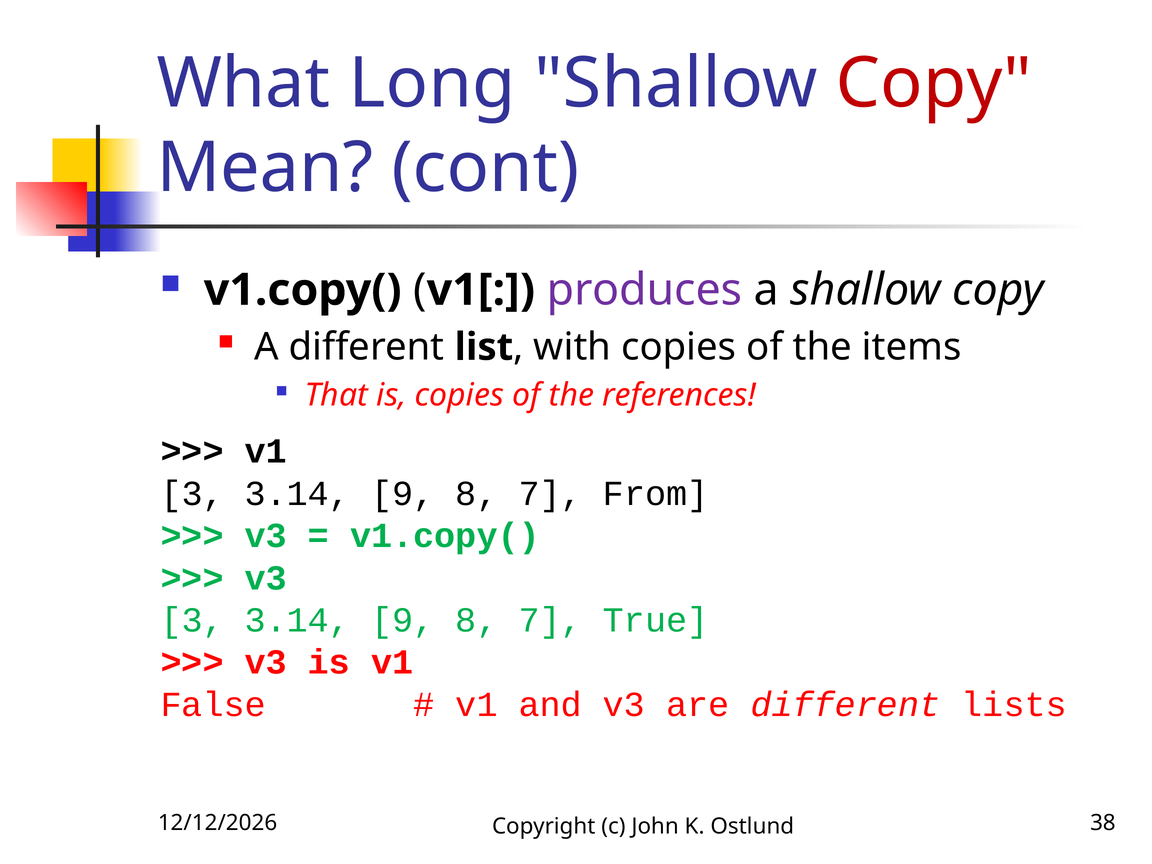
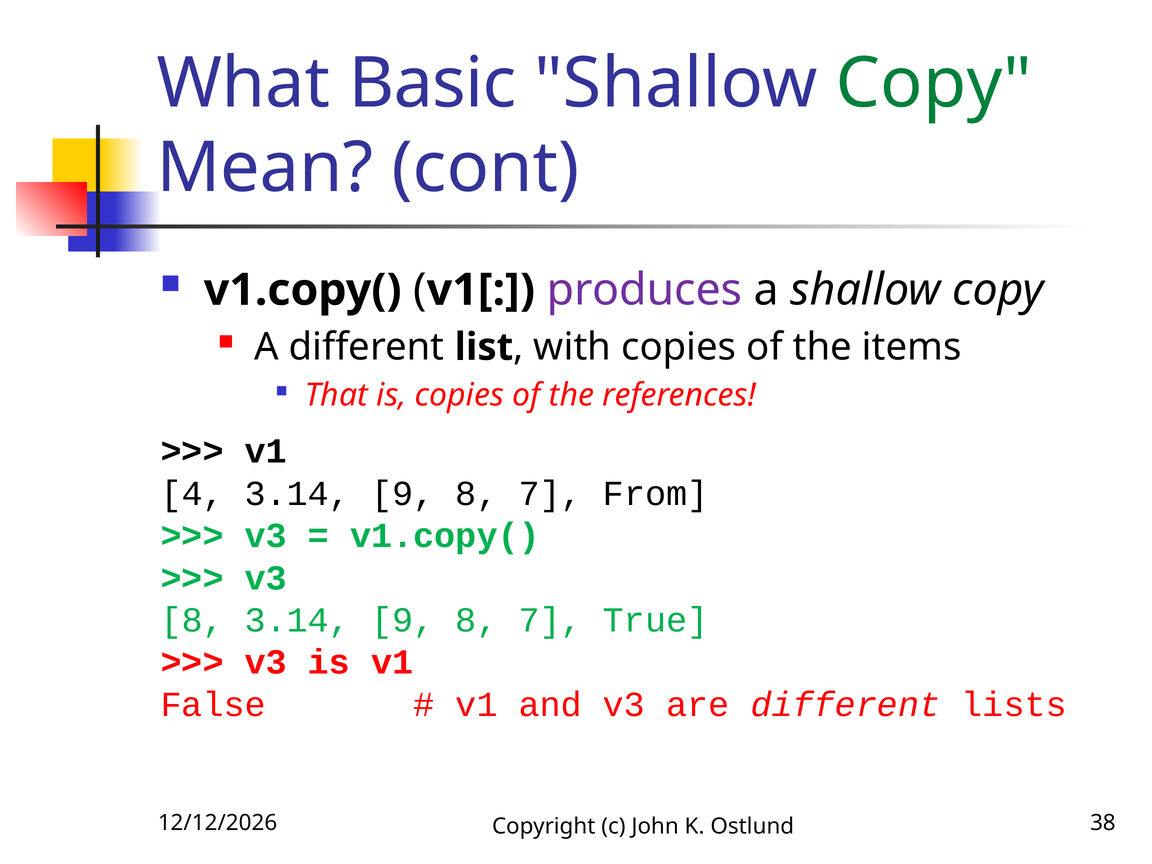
Long: Long -> Basic (433, 84)
Copy colour: red -> green (934, 84)
3: 3 -> 4 (192, 493)
3: 3 -> 8 (192, 620)
